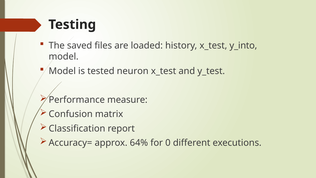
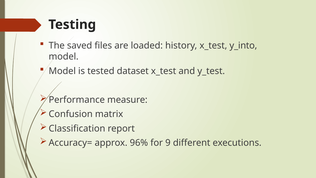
neuron: neuron -> dataset (133, 71)
64%: 64% -> 96% (139, 143)
0: 0 -> 9 (168, 143)
